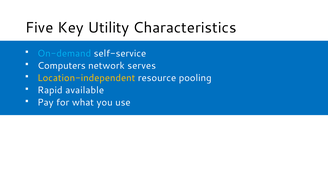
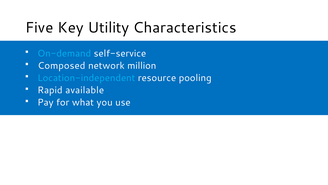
Computers: Computers -> Composed (61, 65)
serves: serves -> million (142, 65)
Location-independent colour: yellow -> light blue (86, 78)
